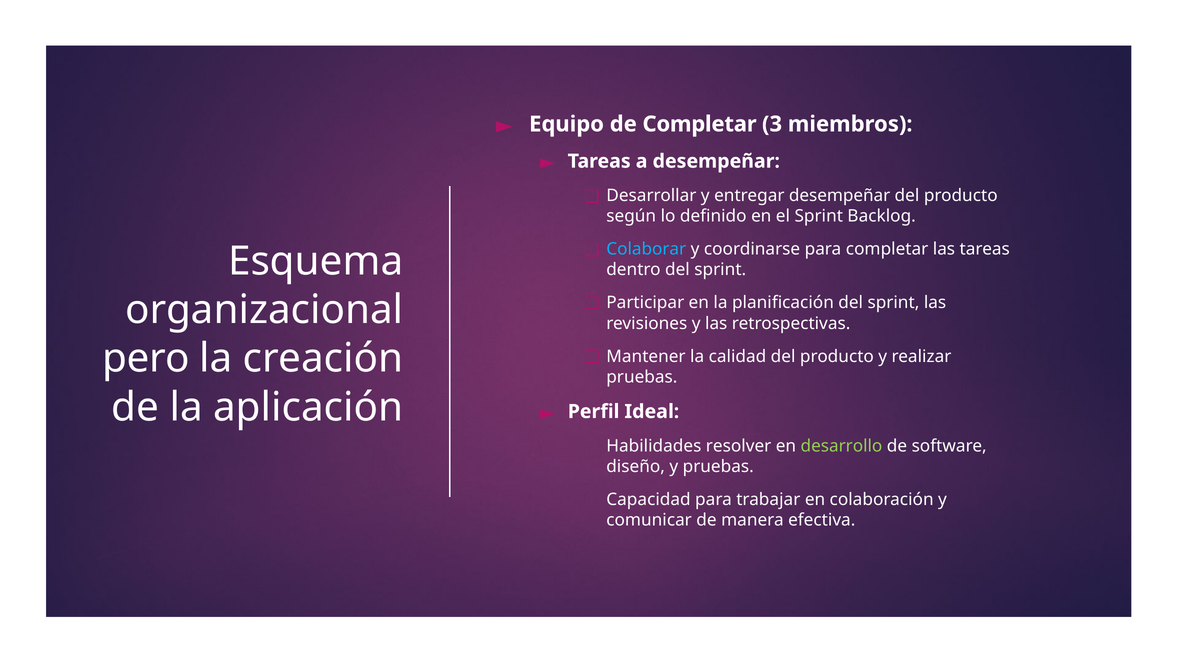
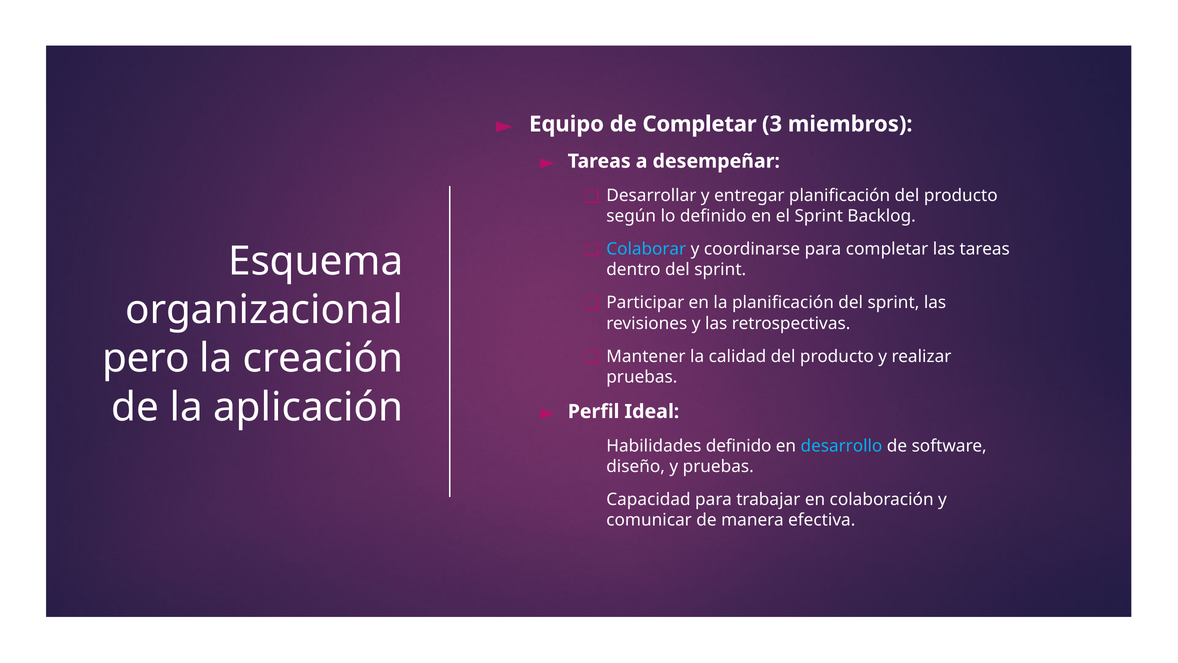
entregar desempeñar: desempeñar -> planificación (840, 195)
resolver: resolver -> definido (739, 446)
desarrollo colour: light green -> light blue (841, 446)
